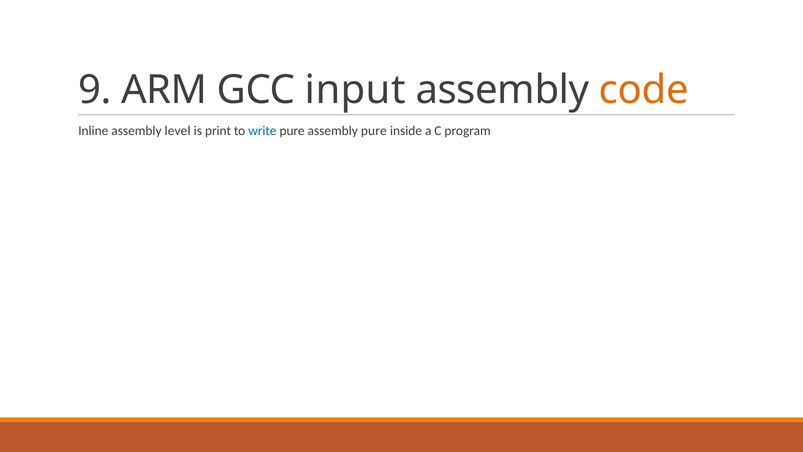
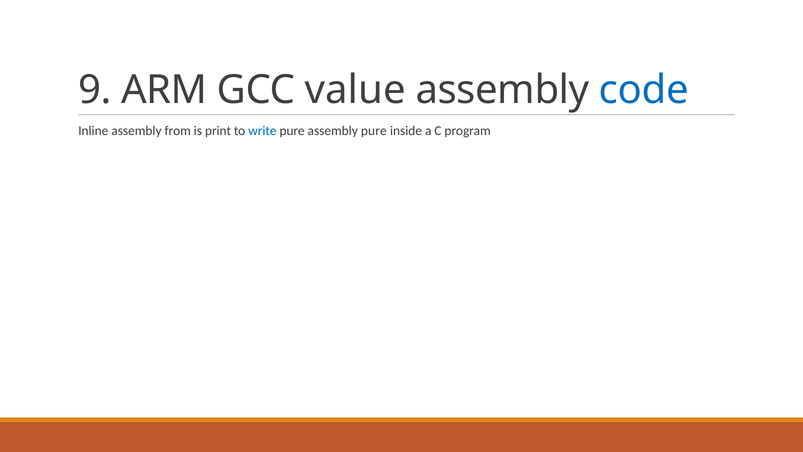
input: input -> value (355, 90)
code colour: orange -> blue (644, 90)
level: level -> from (178, 131)
